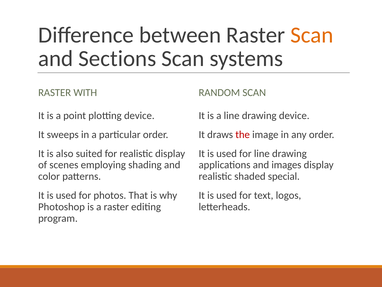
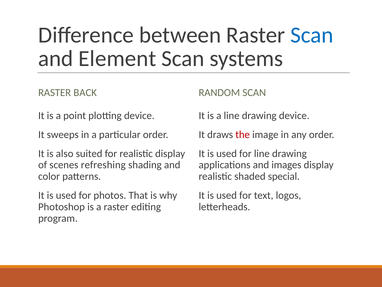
Scan colour: orange -> blue (312, 35)
Sections: Sections -> Element (117, 58)
WITH: WITH -> BACK (85, 92)
employing: employing -> refreshing (103, 165)
